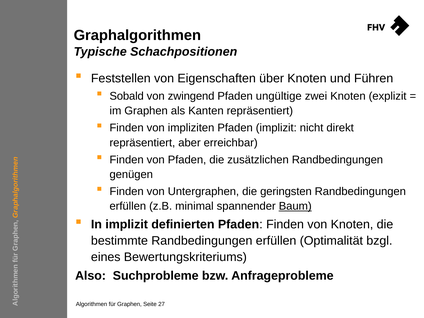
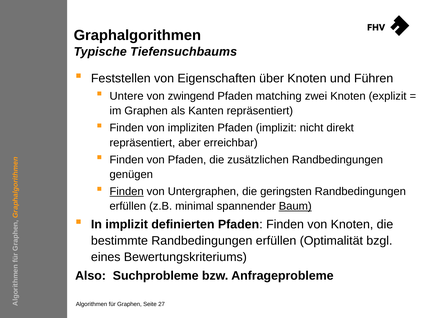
Schachpositionen: Schachpositionen -> Tiefensuchbaums (184, 52)
Sobald: Sobald -> Untere (127, 96)
ungültige: ungültige -> matching (279, 96)
Finden underline: none -> present (127, 191)
